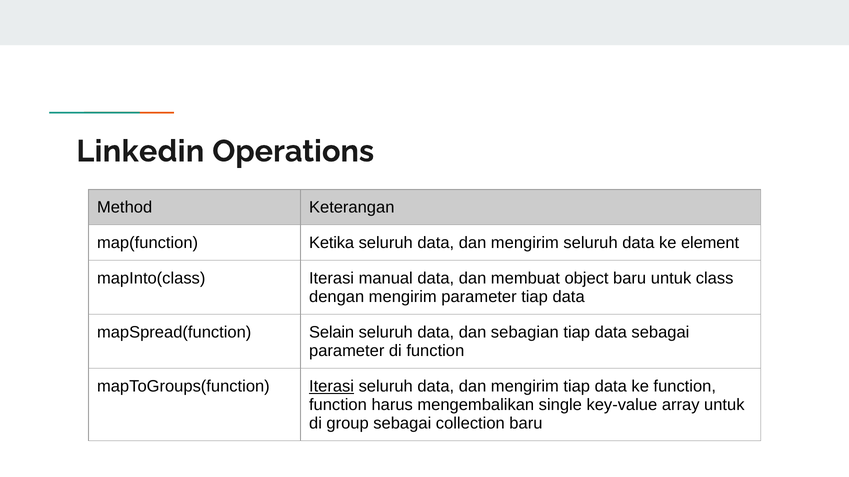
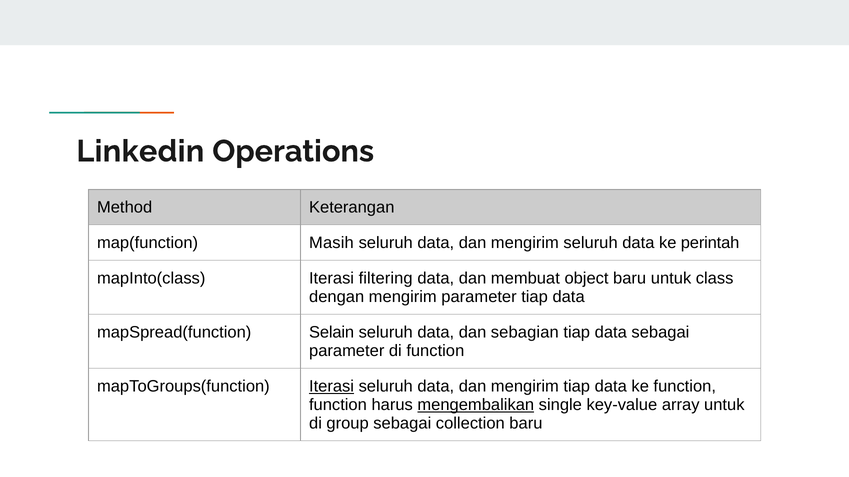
Ketika: Ketika -> Masih (331, 243)
element: element -> perintah (710, 243)
manual: manual -> filtering (386, 279)
mengembalikan underline: none -> present (476, 405)
